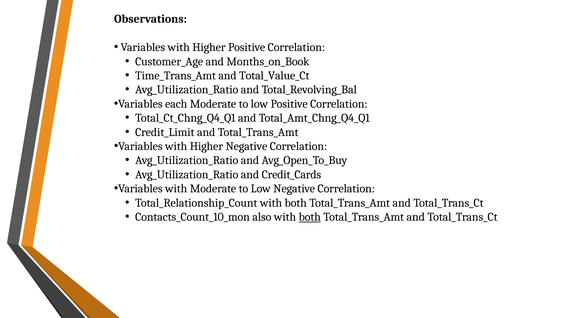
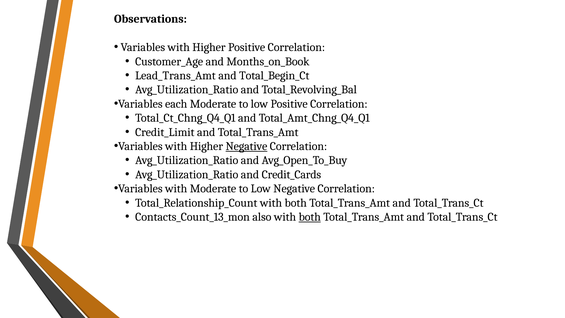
Time_Trans_Amt: Time_Trans_Amt -> Lead_Trans_Amt (175, 76)
Total_Value_Ct: Total_Value_Ct -> Total_Begin_Ct (274, 76)
Negative underline: none -> present (246, 146)
Contacts_Count_10_mon: Contacts_Count_10_mon -> Contacts_Count_13_mon (192, 217)
